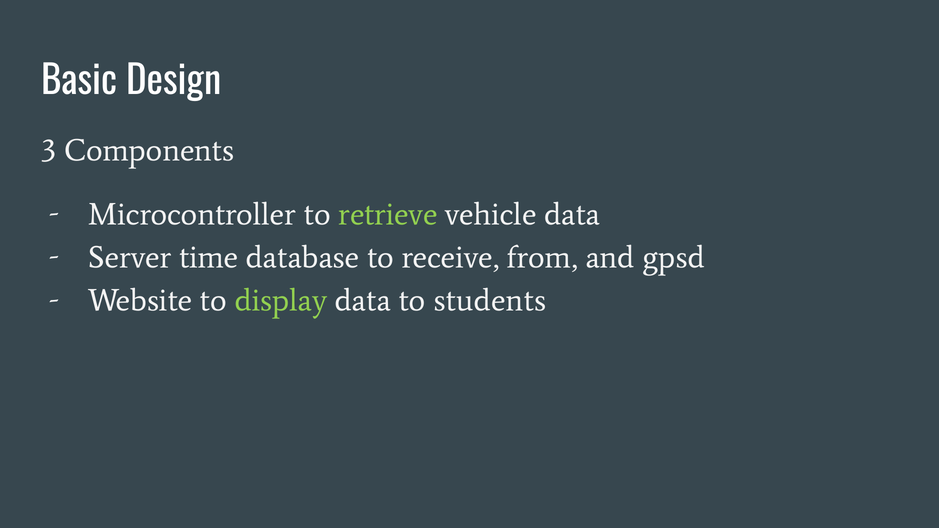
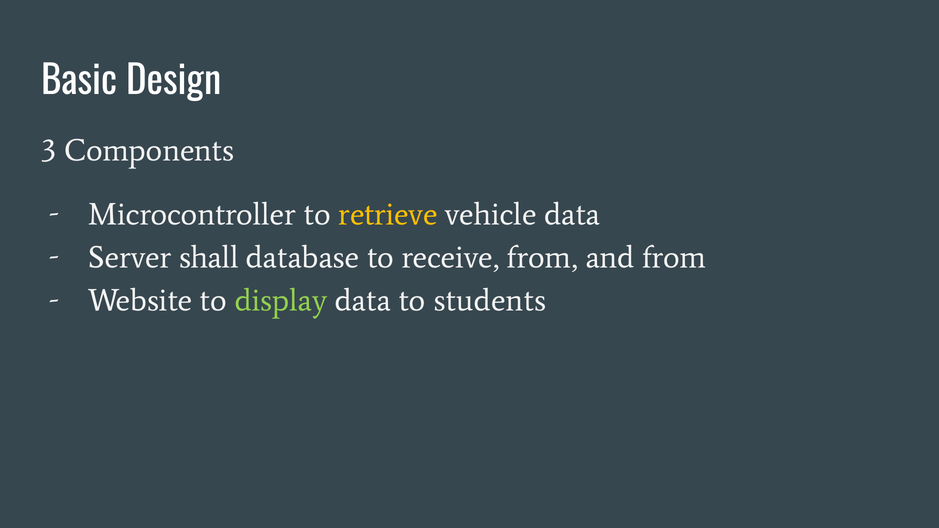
retrieve colour: light green -> yellow (388, 214)
time: time -> shall (209, 257)
and gpsd: gpsd -> from (674, 257)
